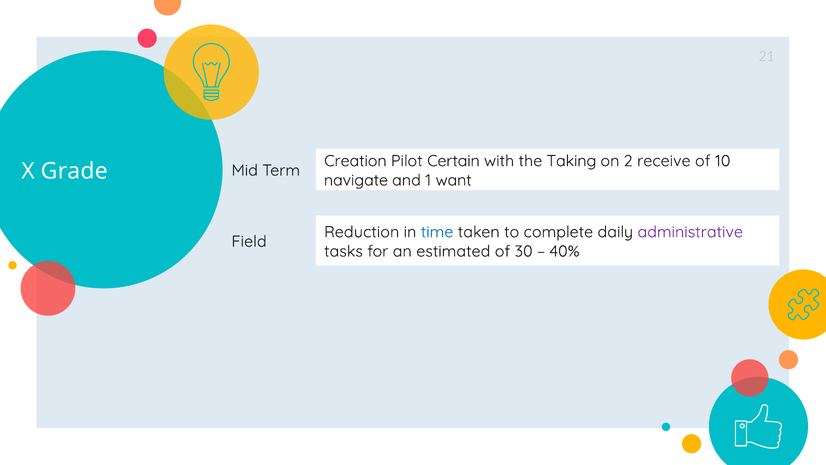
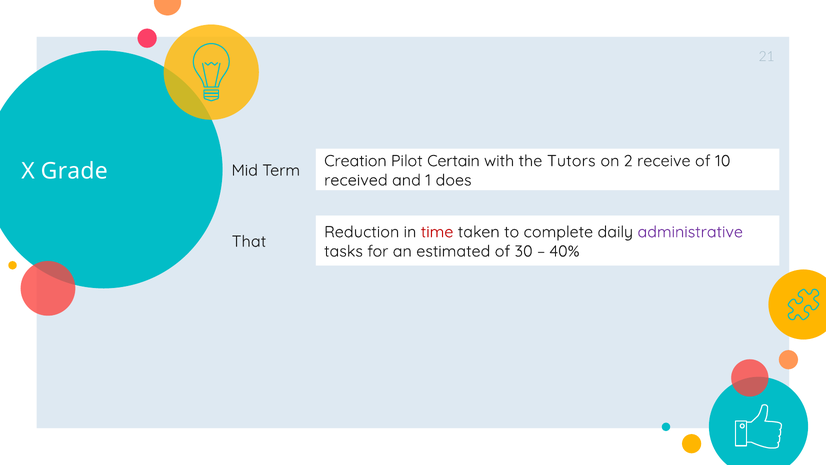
Taking: Taking -> Tutors (571, 161)
navigate: navigate -> received (356, 180)
want: want -> does (454, 180)
time colour: blue -> red (437, 232)
Field: Field -> That (249, 241)
